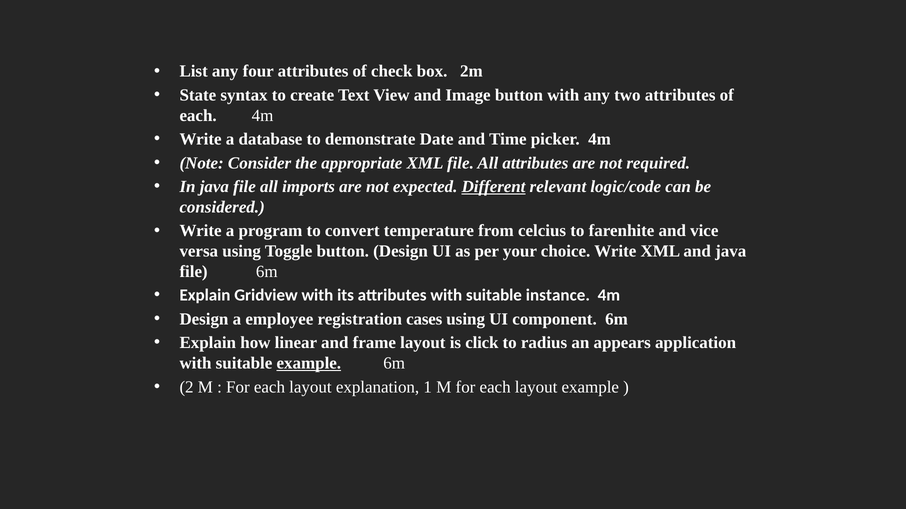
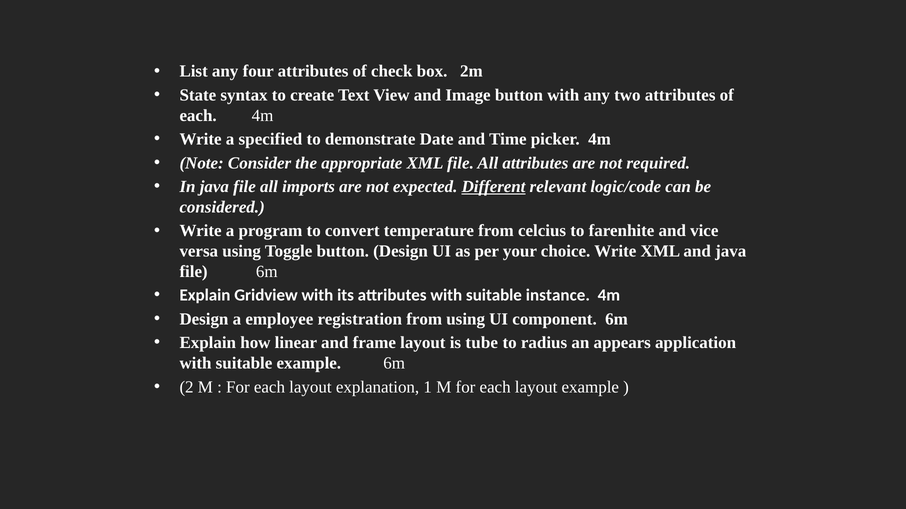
database: database -> specified (270, 139)
registration cases: cases -> from (424, 319)
click: click -> tube (482, 343)
example underline: present -> none (309, 364)
